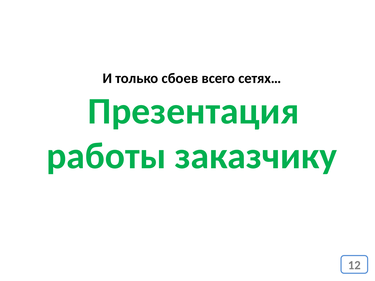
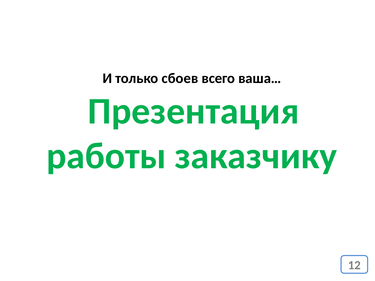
сетях…: сетях… -> ваша… (260, 78)
